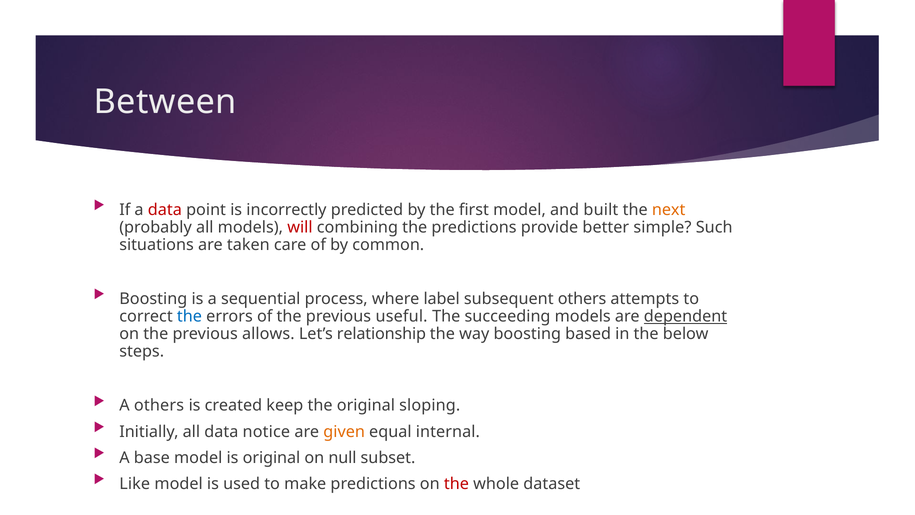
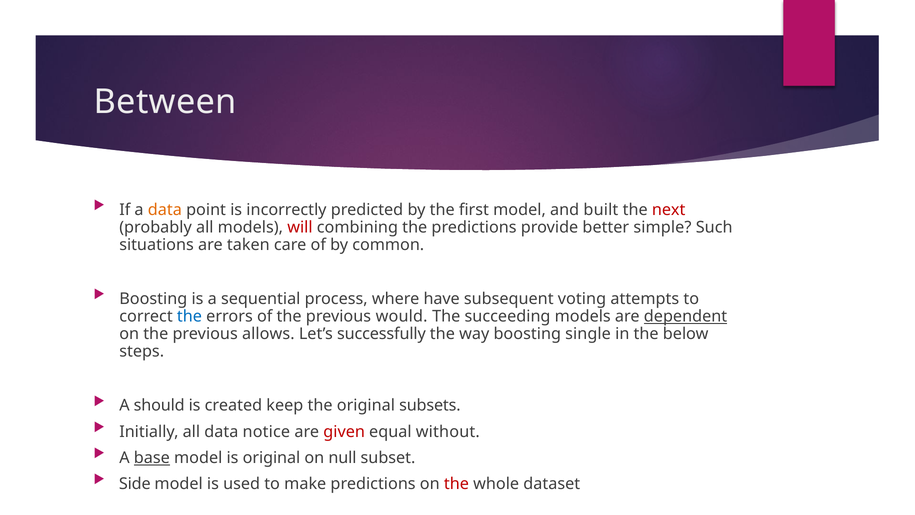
data colour: red -> orange (165, 210)
next colour: orange -> red (669, 210)
label: label -> have (442, 299)
subsequent others: others -> voting (582, 299)
useful: useful -> would (402, 316)
relationship: relationship -> successfully (381, 334)
based: based -> single (588, 334)
A others: others -> should (159, 405)
sloping: sloping -> subsets (430, 405)
given colour: orange -> red (344, 431)
internal: internal -> without (448, 431)
base underline: none -> present (152, 458)
Like: Like -> Side (135, 484)
